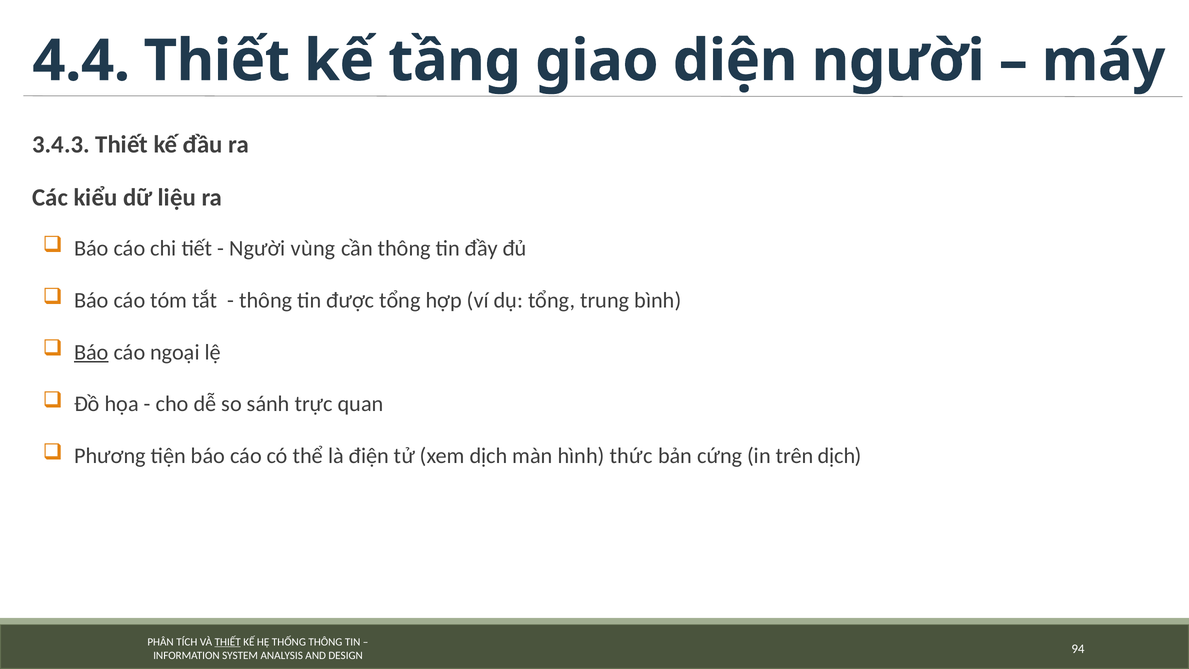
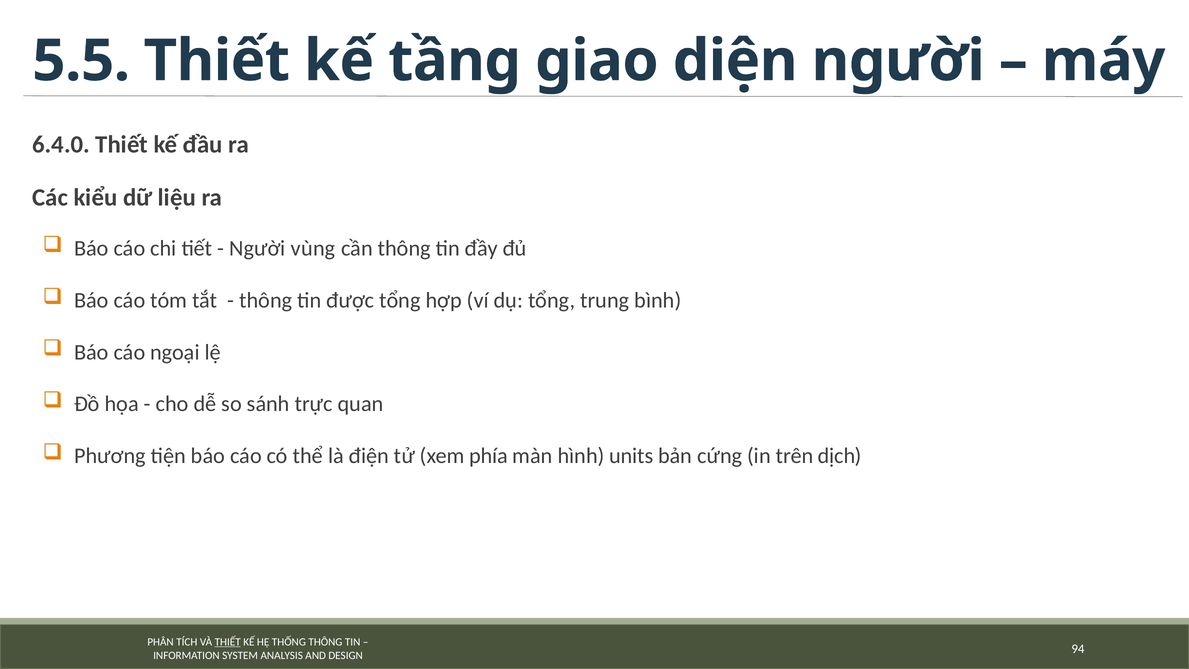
4.4: 4.4 -> 5.5 (81, 61)
3.4.3: 3.4.3 -> 6.4.0 (61, 145)
Báo underline: present -> none (91, 352)
xem dịch: dịch -> phía (489, 456)
thức: thức -> units (631, 456)
